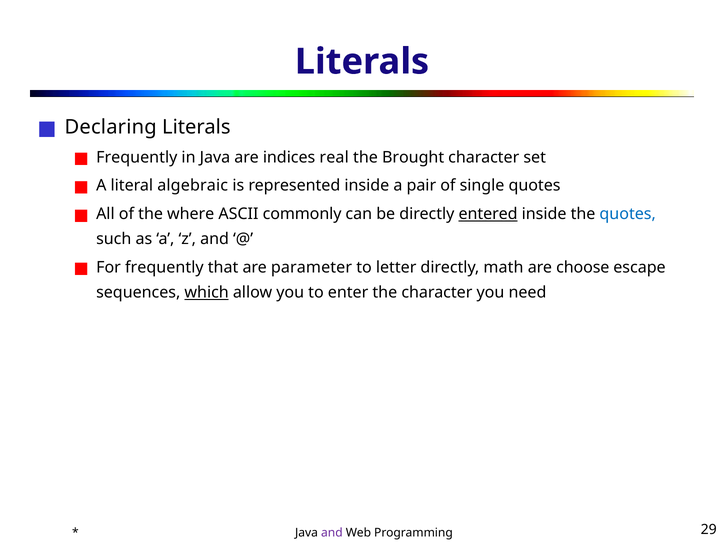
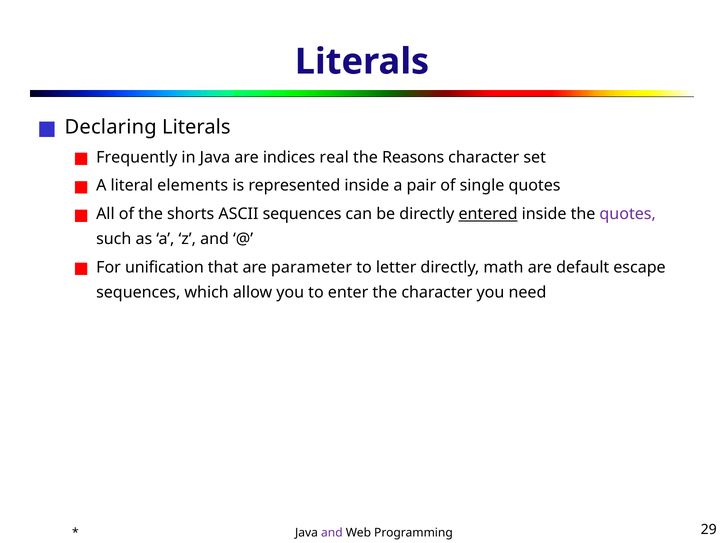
Brought: Brought -> Reasons (413, 157)
algebraic: algebraic -> elements (193, 186)
where: where -> shorts (191, 214)
ASCII commonly: commonly -> sequences (302, 214)
quotes colour: blue -> purple (628, 214)
For frequently: frequently -> unification (164, 267)
choose: choose -> default (583, 267)
which underline: present -> none (207, 292)
